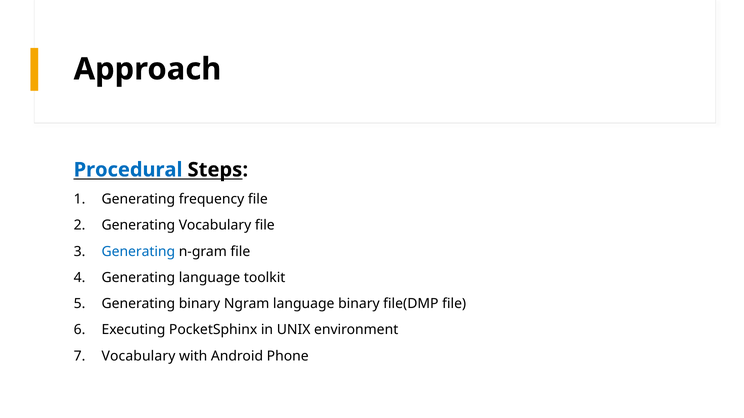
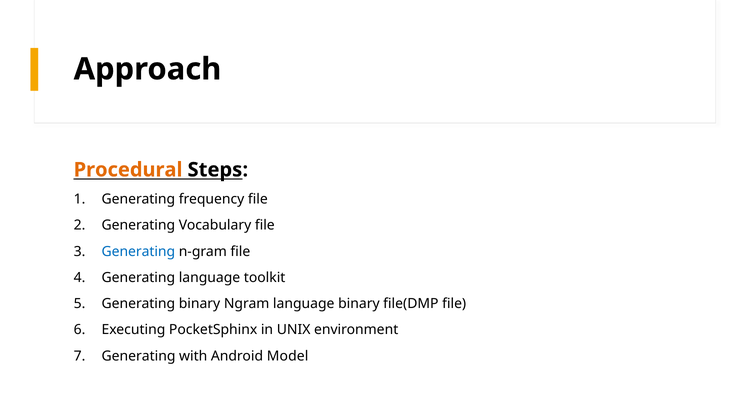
Procedural colour: blue -> orange (128, 170)
Vocabulary: Vocabulary -> Generating (139, 356)
Phone: Phone -> Model (288, 356)
